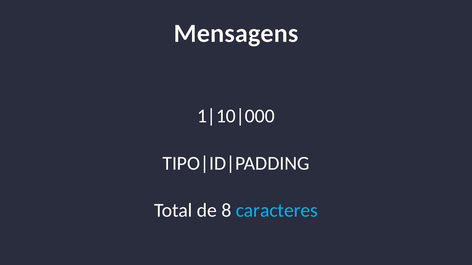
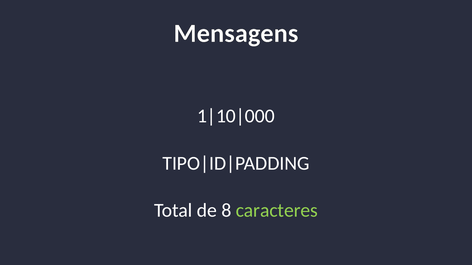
caracteres colour: light blue -> light green (277, 211)
